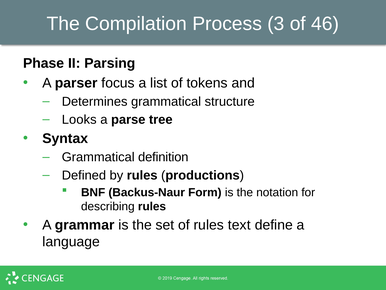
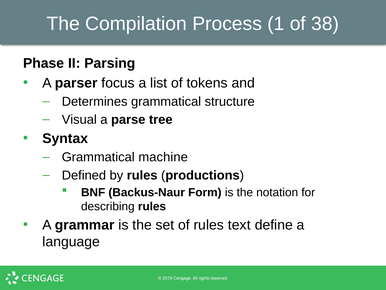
3: 3 -> 1 (276, 24)
46: 46 -> 38 (325, 24)
Looks: Looks -> Visual (79, 119)
definition: definition -> machine (163, 157)
